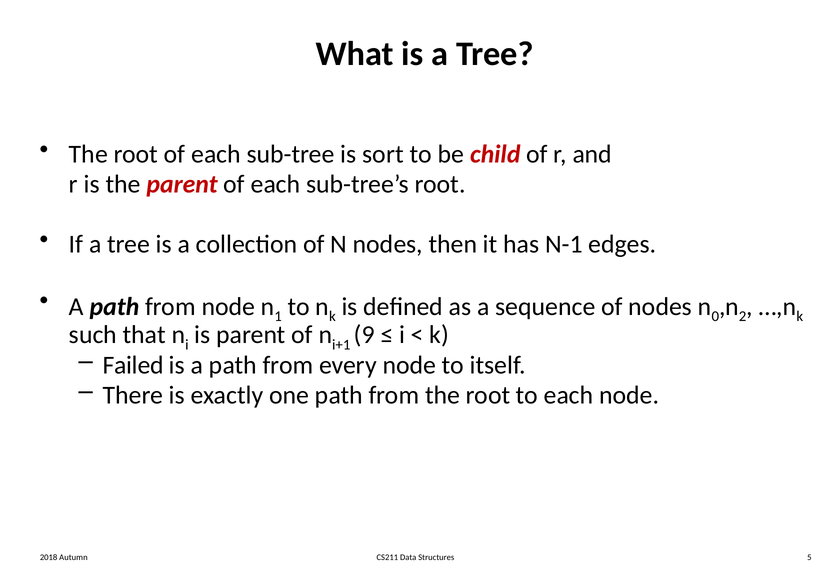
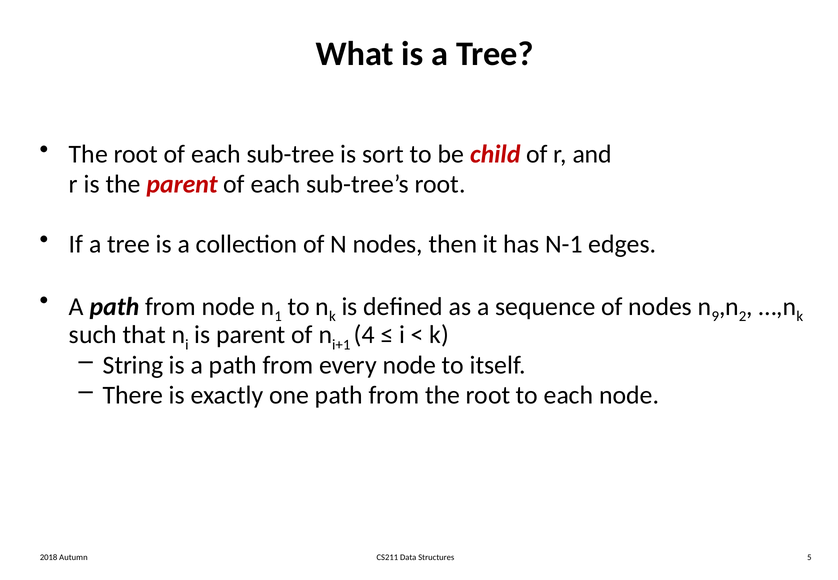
0: 0 -> 9 (715, 317)
9: 9 -> 4 (364, 335)
Failed: Failed -> String (133, 365)
